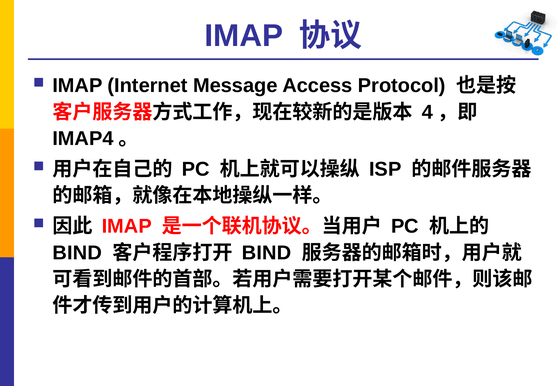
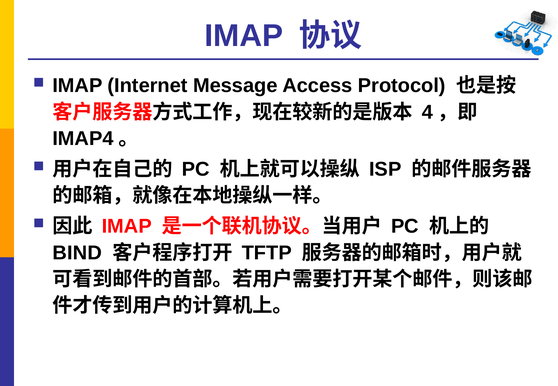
BIND: BIND -> TFTP (267, 253)
